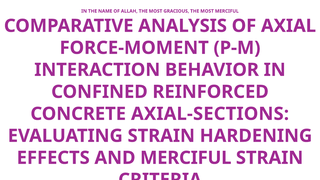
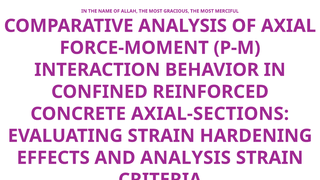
AND MERCIFUL: MERCIFUL -> ANALYSIS (186, 158)
